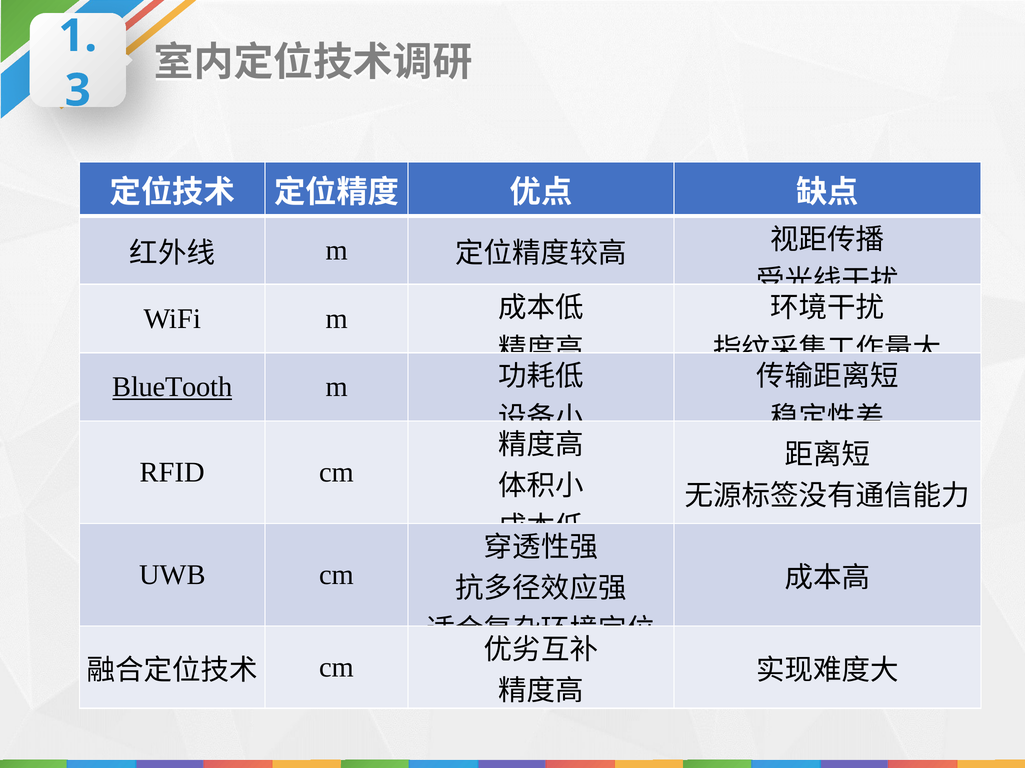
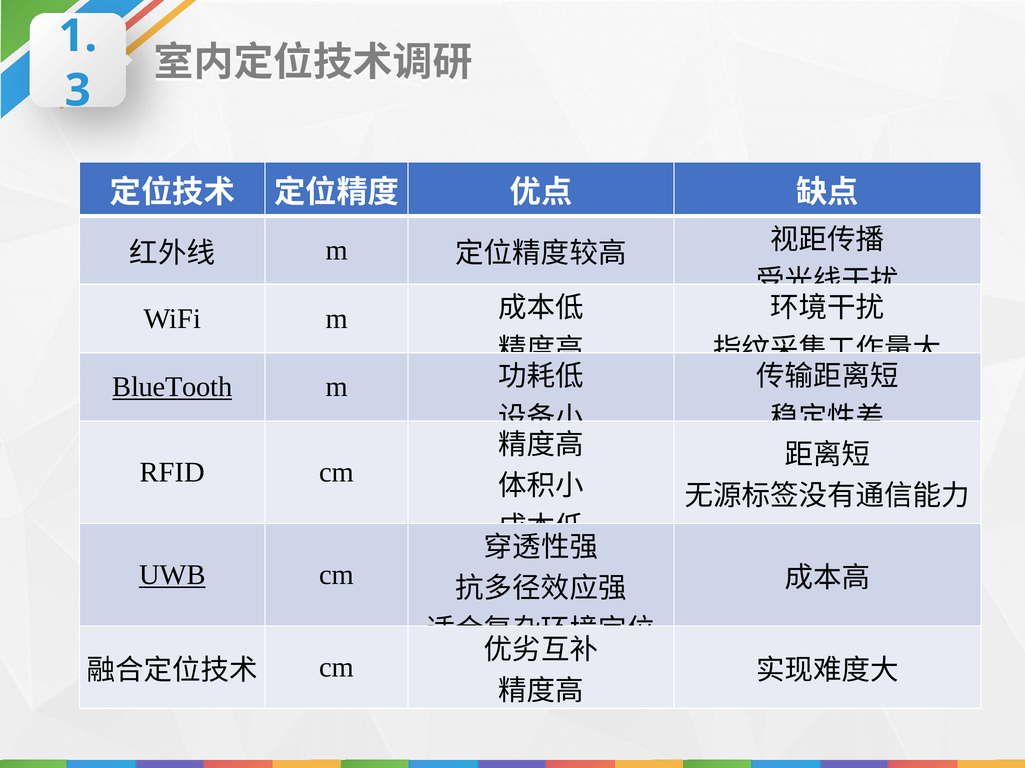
UWB underline: none -> present (172, 576)
